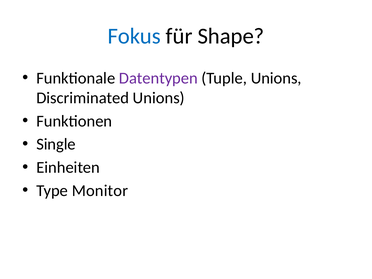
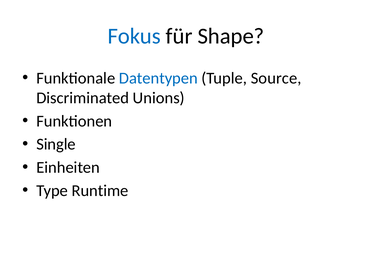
Datentypen colour: purple -> blue (158, 78)
Tuple Unions: Unions -> Source (276, 78)
Monitor: Monitor -> Runtime (100, 191)
